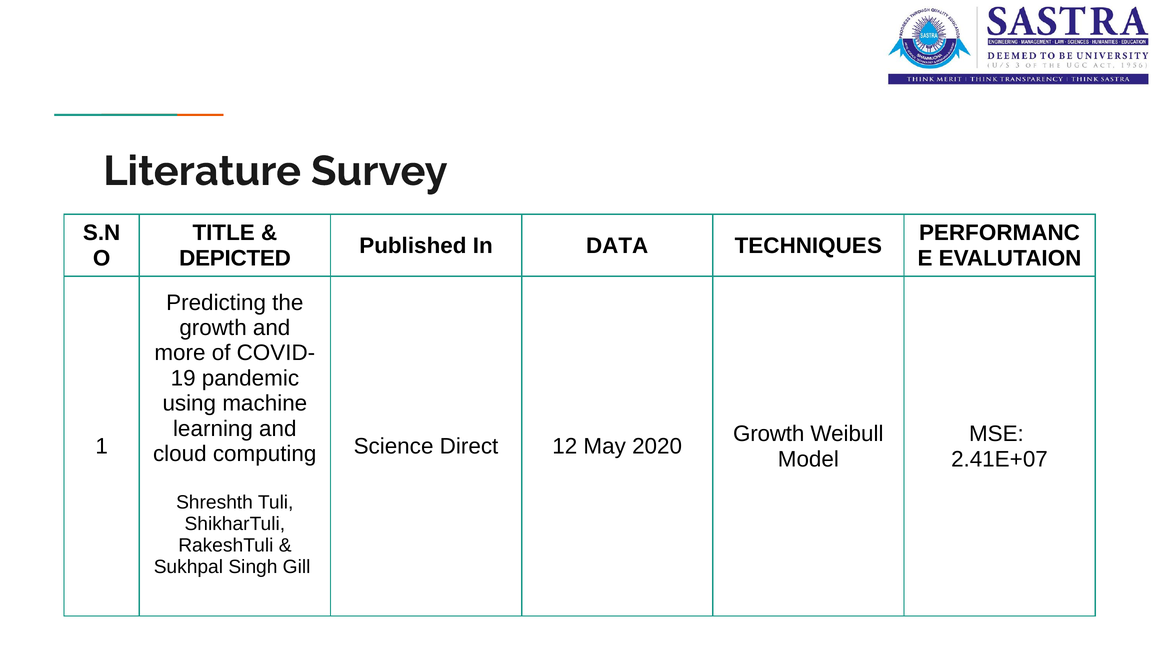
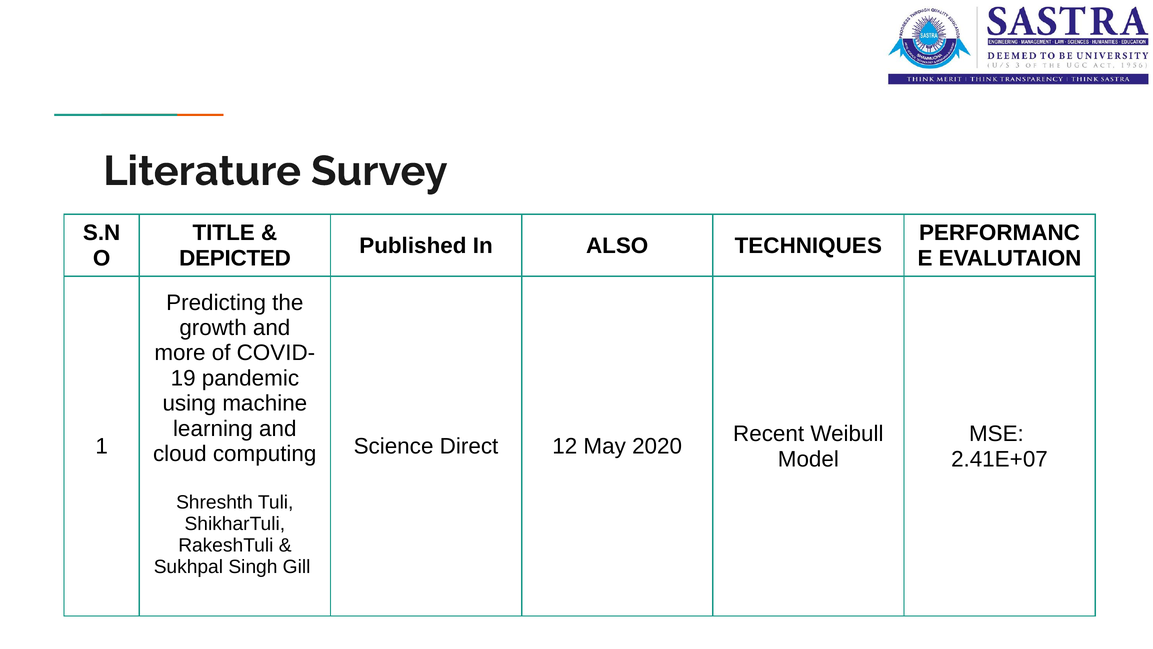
DATA: DATA -> ALSO (617, 246)
Growth: Growth -> Recent (769, 434)
